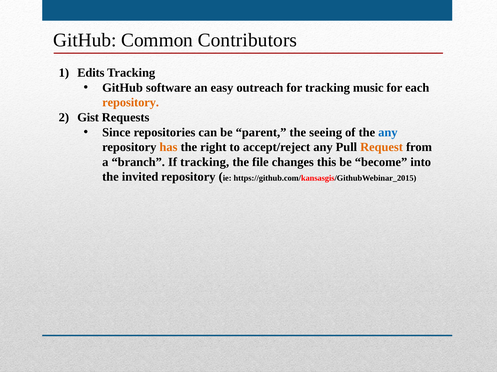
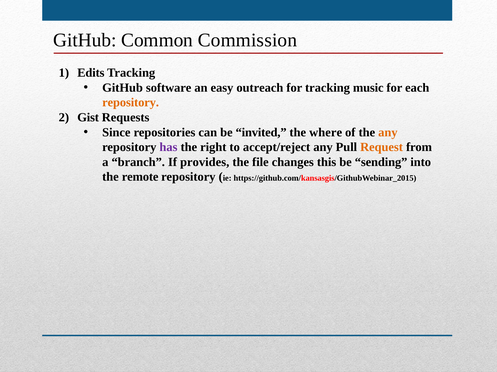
Contributors: Contributors -> Commission (247, 40)
parent: parent -> invited (261, 133)
seeing: seeing -> where (326, 133)
any colour: blue -> orange (388, 133)
has colour: orange -> purple (168, 147)
If tracking: tracking -> provides (205, 162)
become: become -> sending (381, 162)
invited: invited -> remote (140, 177)
